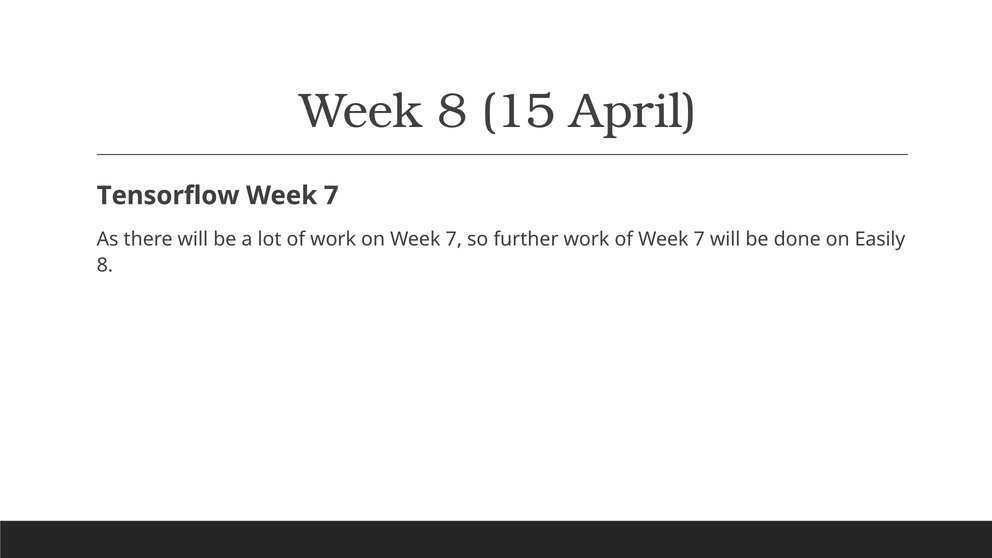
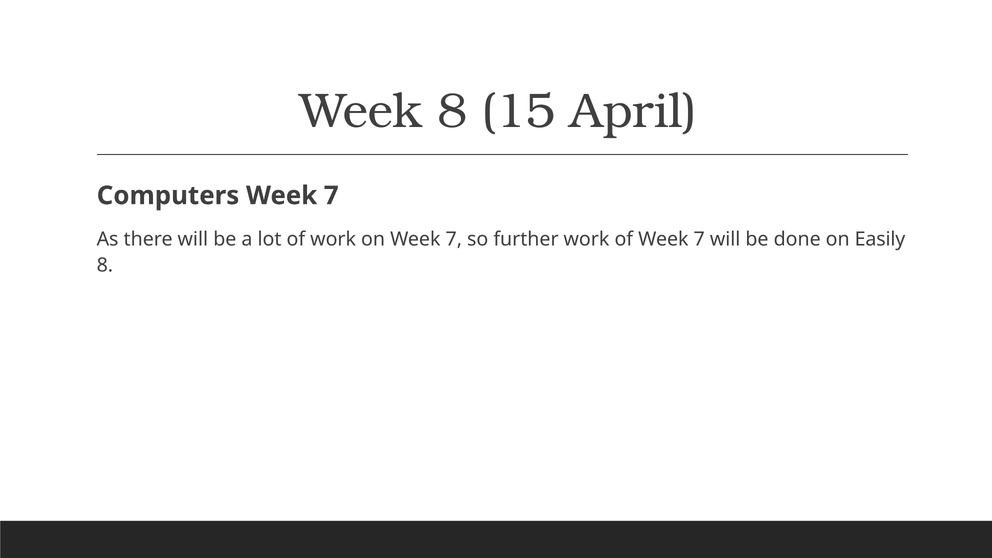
Tensorflow: Tensorflow -> Computers (168, 196)
